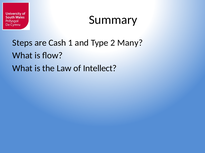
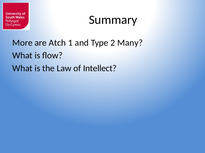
Steps: Steps -> More (22, 43)
Cash: Cash -> Atch (57, 43)
